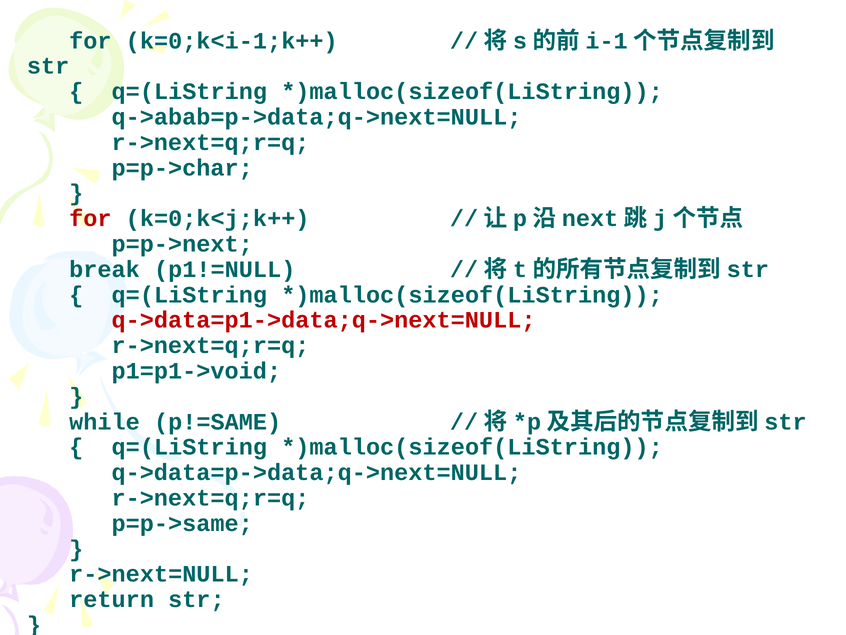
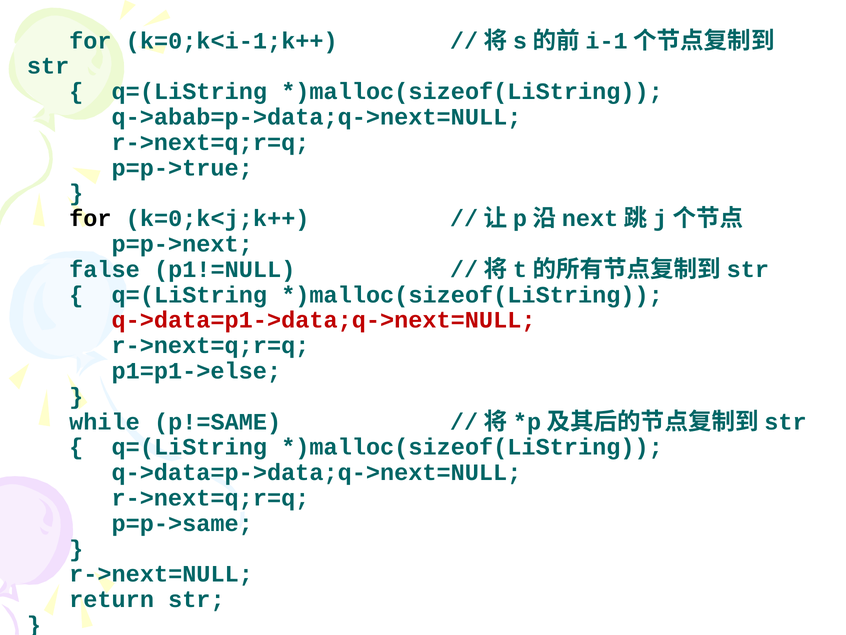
p=p->char: p=p->char -> p=p->true (182, 168)
for colour: red -> black (90, 218)
break: break -> false (105, 269)
p1=p1->void: p1=p1->void -> p1=p1->else (196, 371)
